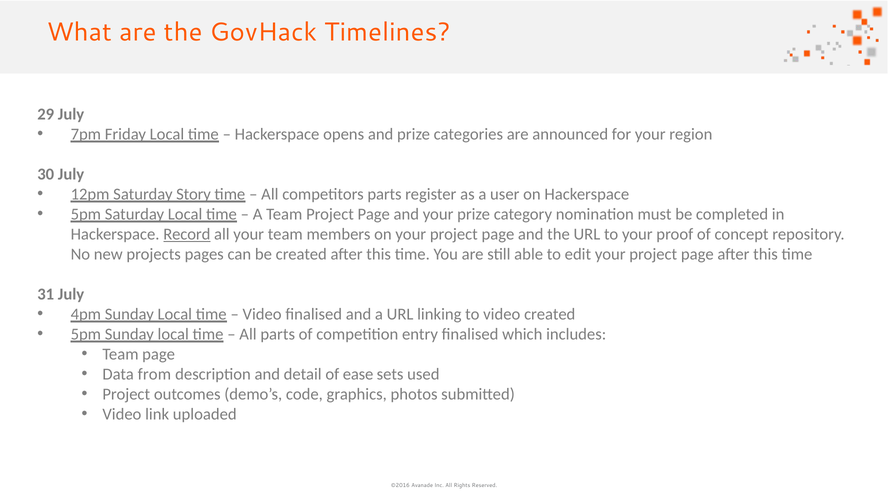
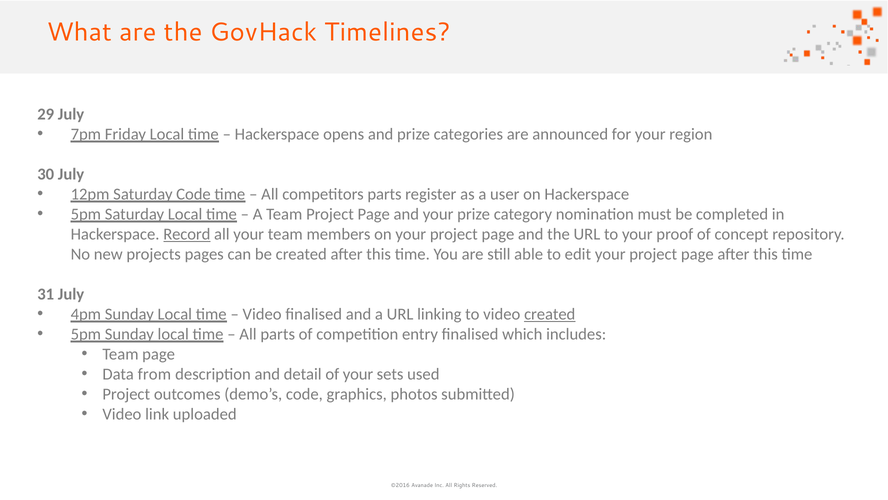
Saturday Story: Story -> Code (193, 194)
created underline: none -> present (550, 314)
of ease: ease -> your (358, 374)
